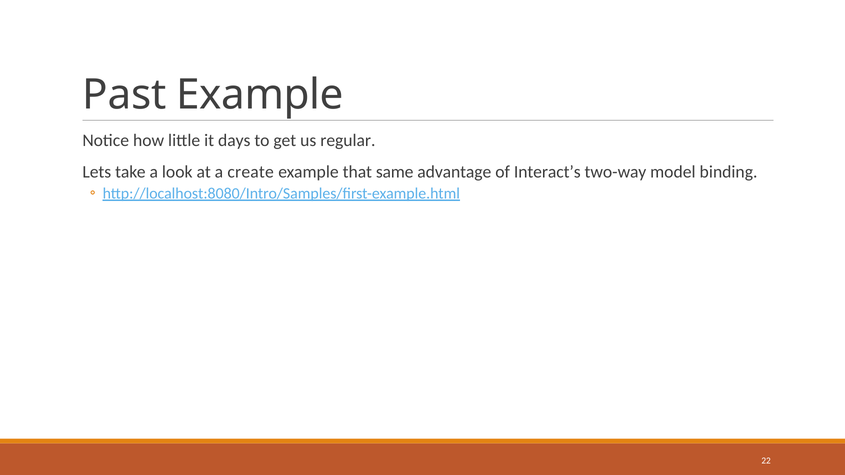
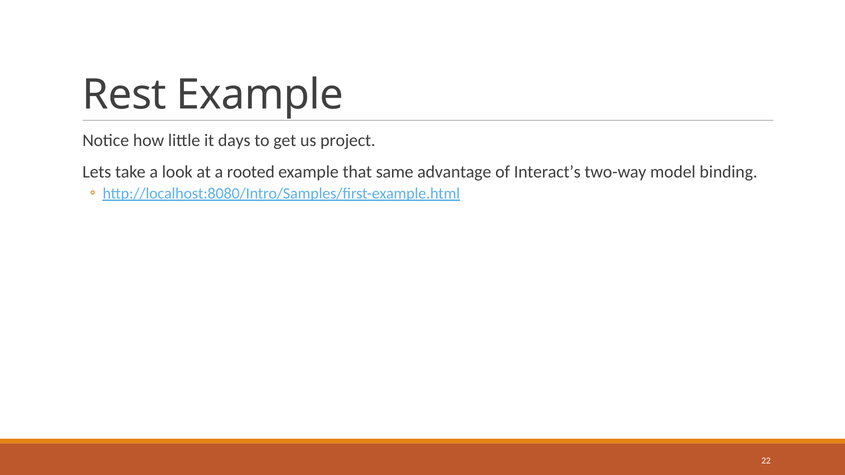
Past: Past -> Rest (125, 95)
regular: regular -> project (348, 140)
create: create -> rooted (251, 172)
